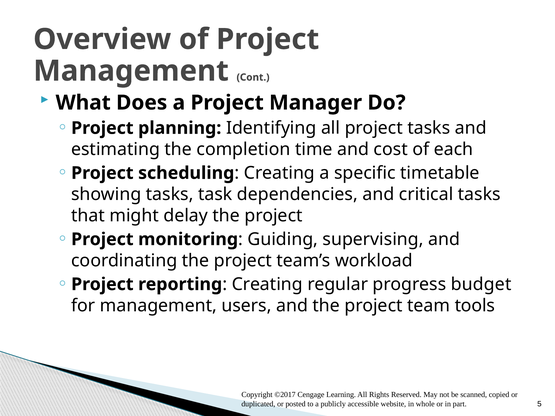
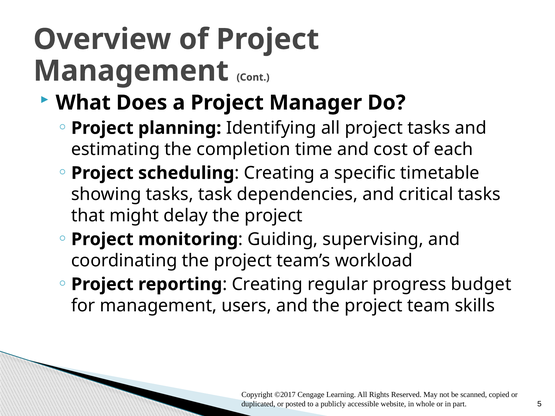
tools: tools -> skills (475, 306)
